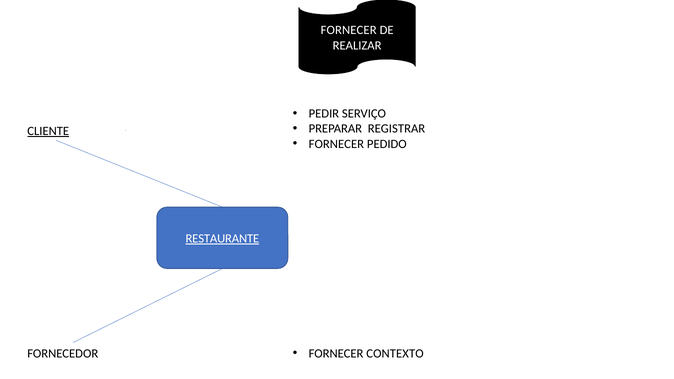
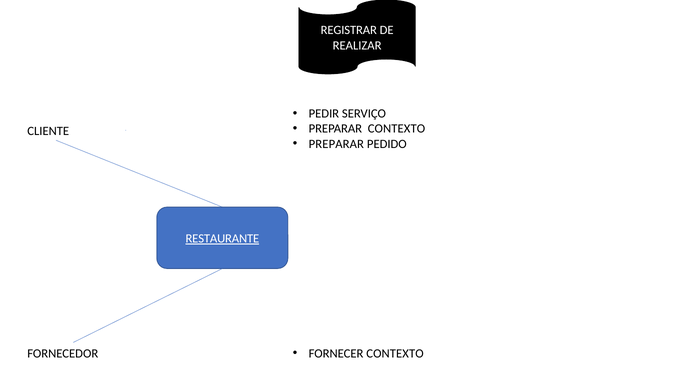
FORNECER: FORNECER -> REGISTRAR (349, 30)
PREPARAR REGISTRAR: REGISTRAR -> CONTEXTO (396, 129)
CLIENTE underline: present -> none (48, 131)
FORNECER: FORNECER -> PREPARAR (336, 144)
